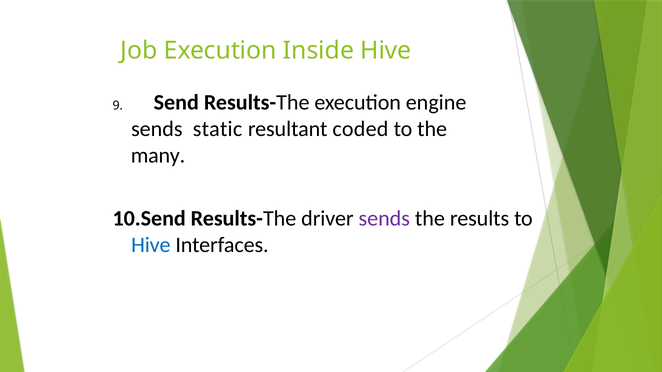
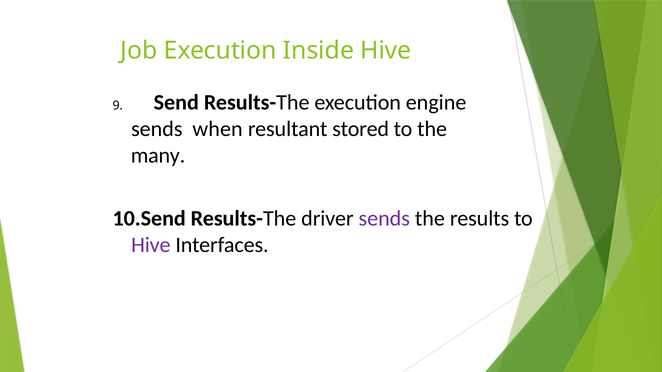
static: static -> when (218, 129)
coded: coded -> stored (361, 129)
Hive colour: blue -> purple (151, 245)
